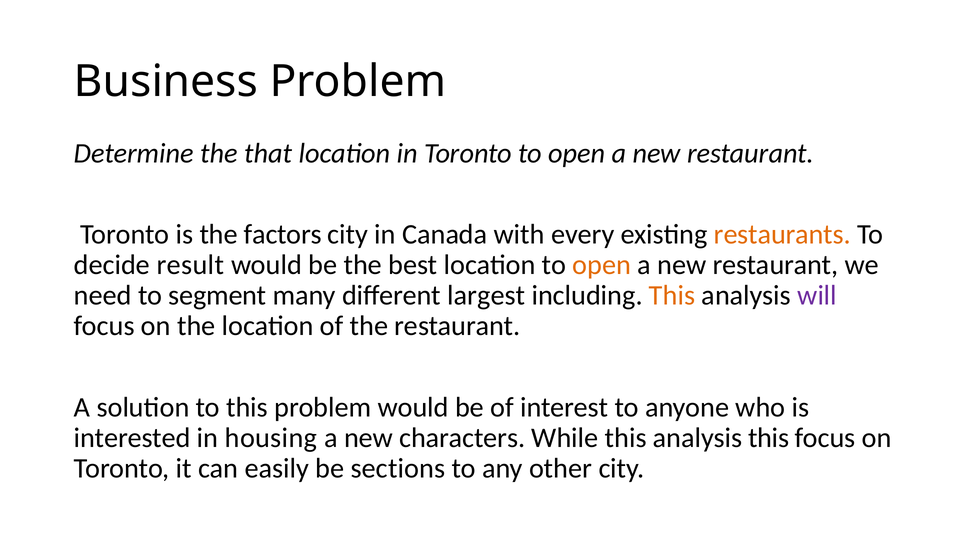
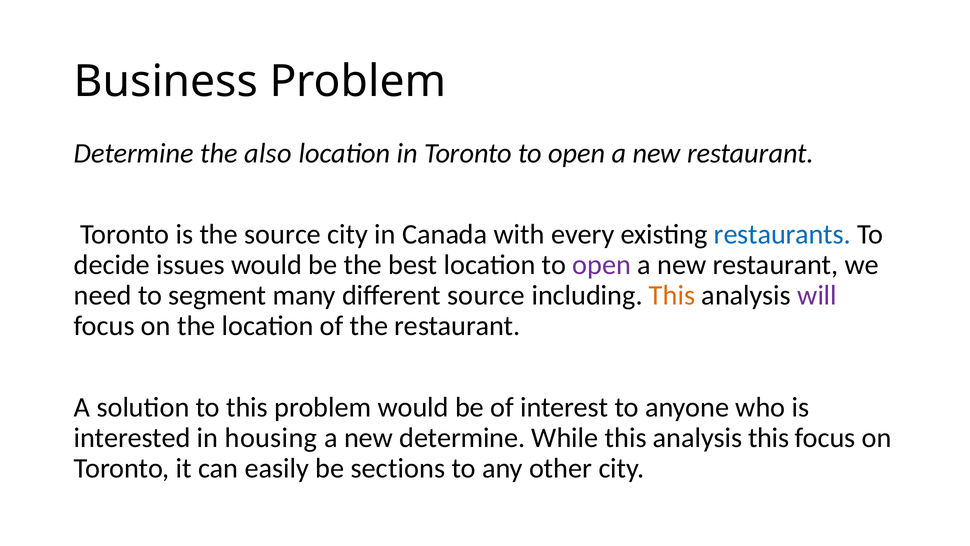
that: that -> also (268, 153)
the factors: factors -> source (283, 234)
restaurants colour: orange -> blue (782, 234)
result: result -> issues (191, 265)
open colour: orange -> purple (602, 265)
different largest: largest -> source (486, 295)
new characters: characters -> determine (462, 438)
